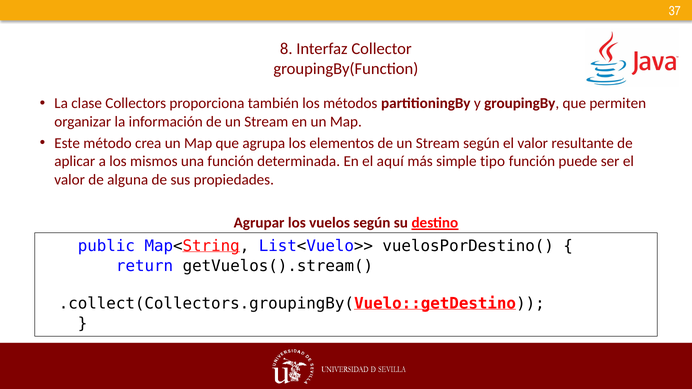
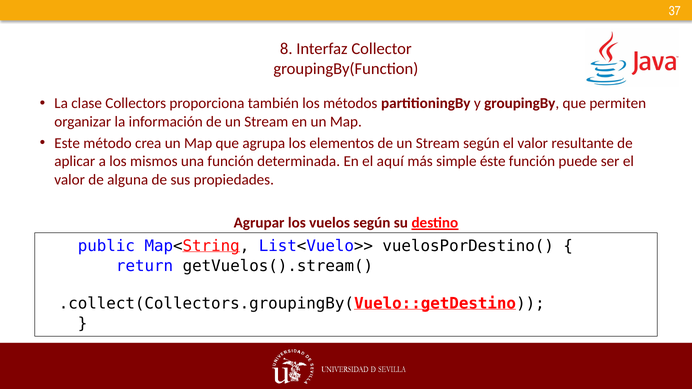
tipo: tipo -> éste (493, 162)
